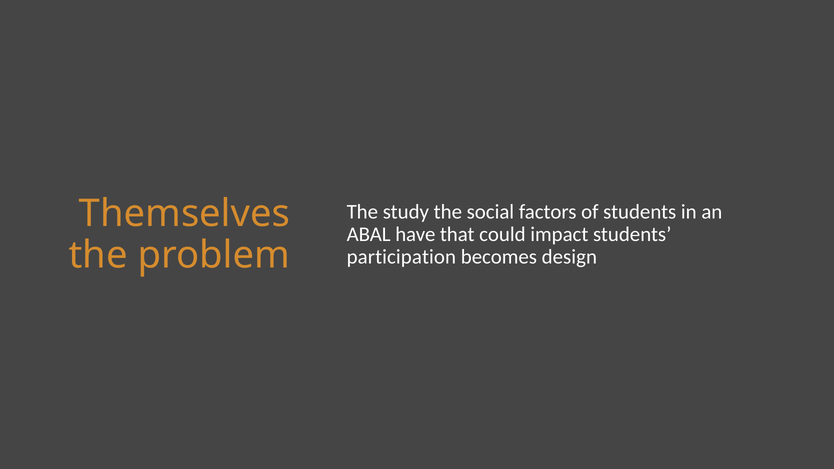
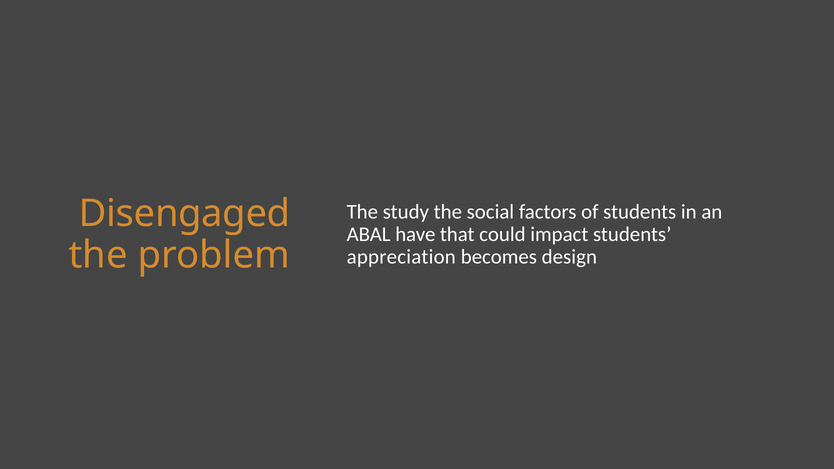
Themselves: Themselves -> Disengaged (185, 214)
participation: participation -> appreciation (401, 257)
